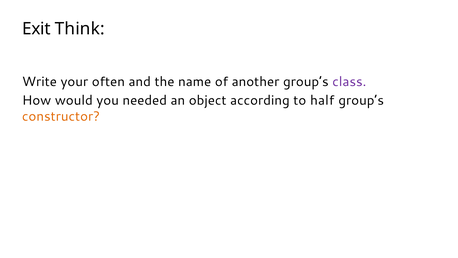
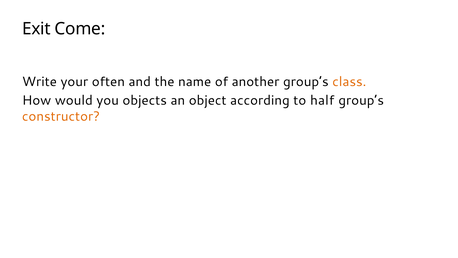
Think: Think -> Come (80, 29)
class colour: purple -> orange (349, 82)
needed: needed -> objects (145, 100)
